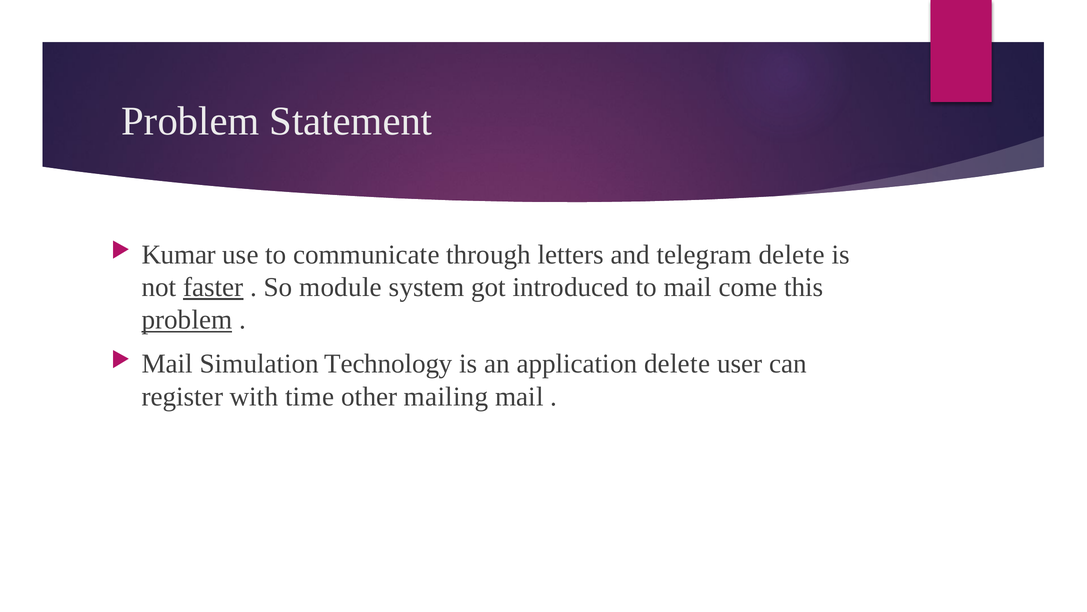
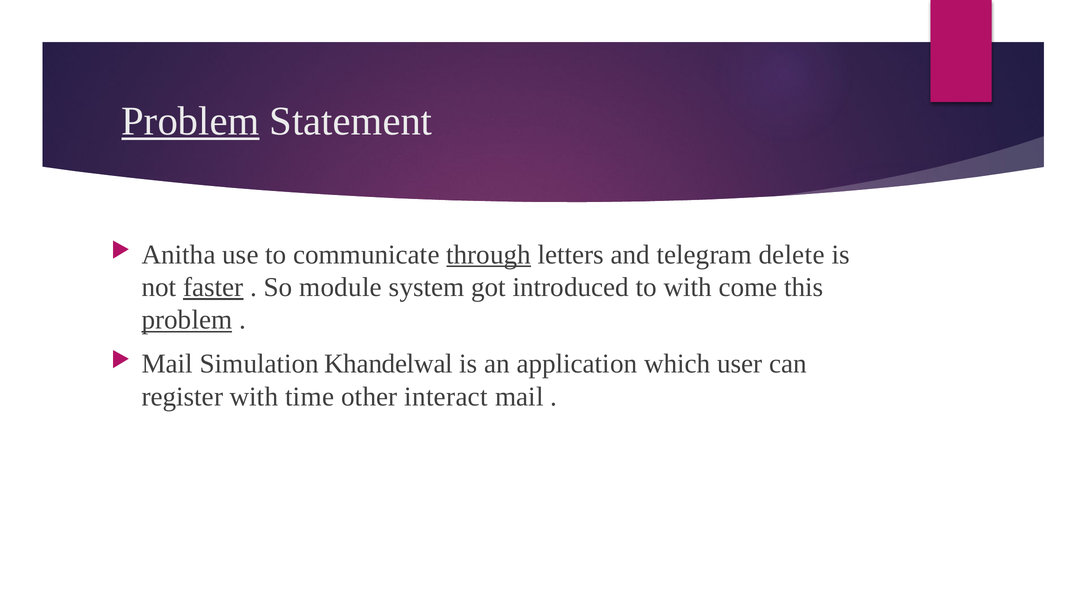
Problem underline: none -> present (190, 121)
Kumar: Kumar -> Anitha (179, 254)
through underline: none -> present (489, 254)
to mail: mail -> with (688, 287)
Technology: Technology -> Khandelwal (388, 364)
application delete: delete -> which (677, 364)
mailing: mailing -> interact (446, 396)
